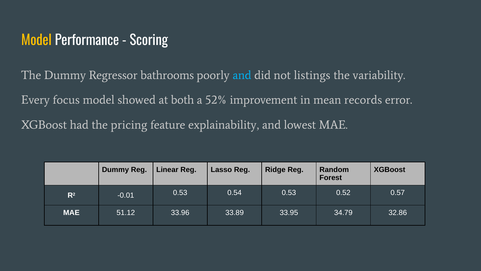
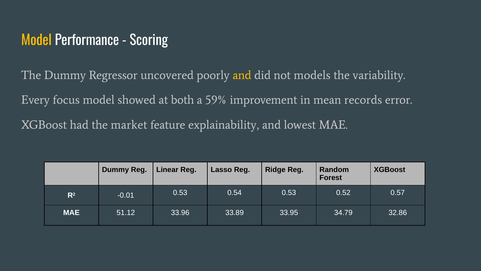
bathrooms: bathrooms -> uncovered (167, 75)
and colour: light blue -> yellow (242, 75)
listings: listings -> models (312, 75)
52%: 52% -> 59% (216, 100)
pricing: pricing -> market (129, 125)
